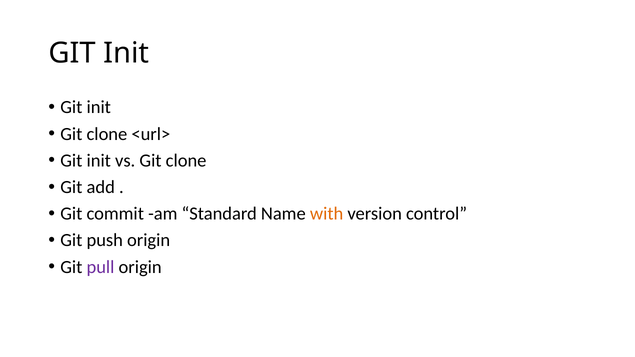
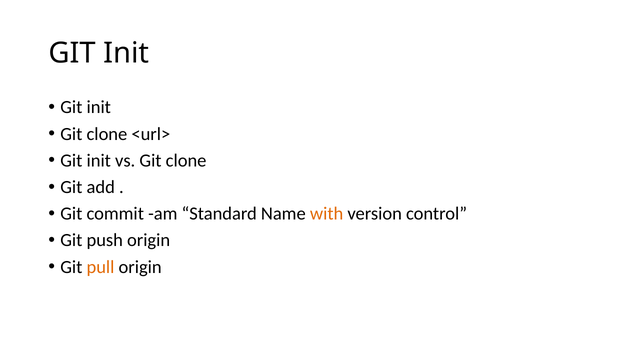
pull colour: purple -> orange (101, 267)
